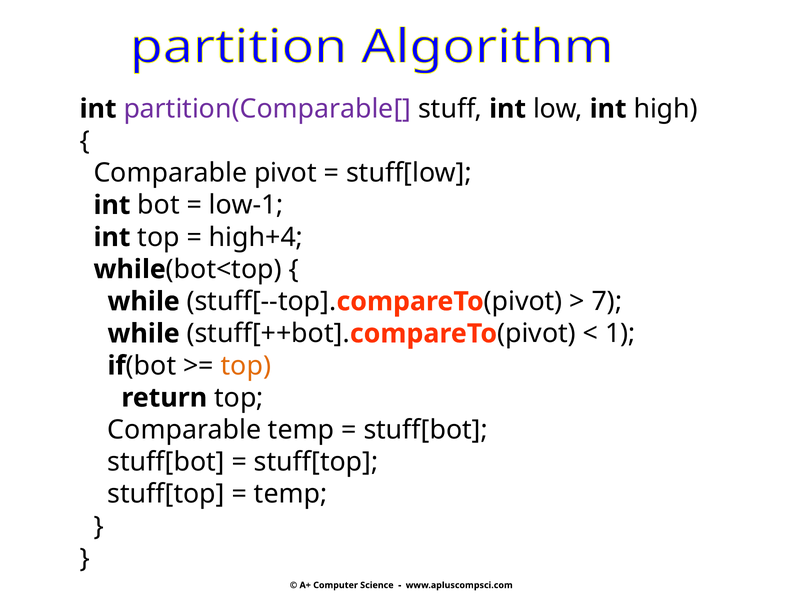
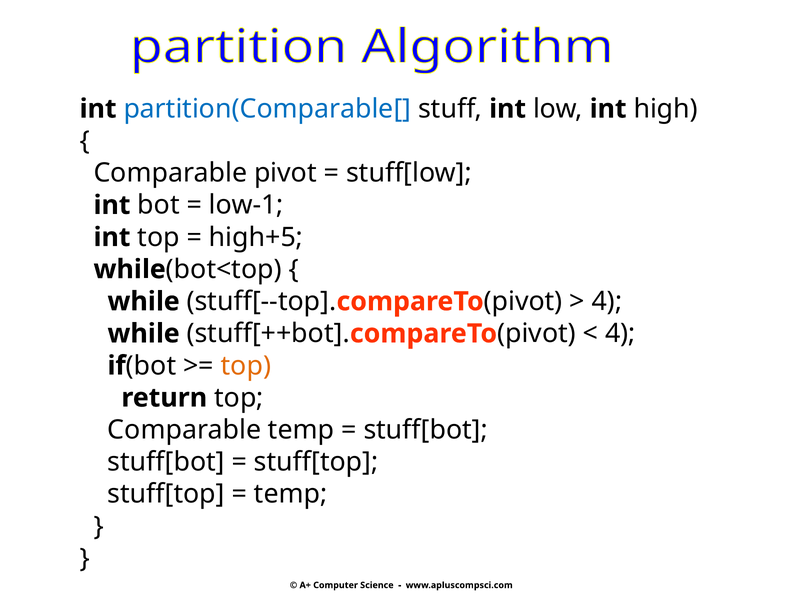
partition(Comparable[ colour: purple -> blue (267, 109)
high+4: high+4 -> high+5 (256, 237)
7: 7 -> 4 (607, 302)
1: 1 -> 4 (620, 334)
